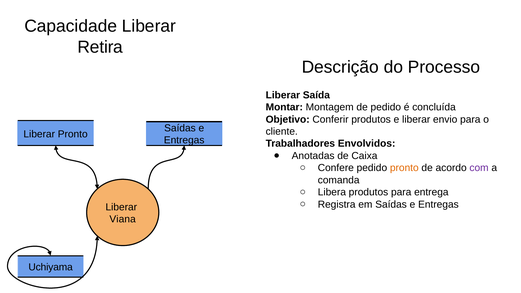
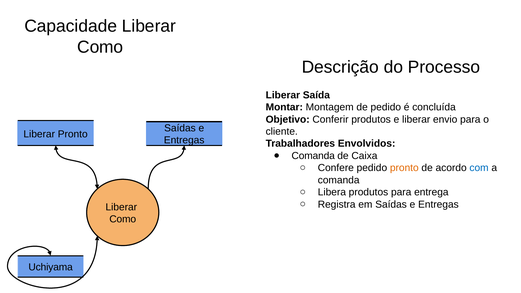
Retira: Retira -> Como (100, 47)
Anotadas: Anotadas -> Comanda (313, 156)
com colour: purple -> blue (479, 168)
Viana: Viana -> Como (123, 219)
